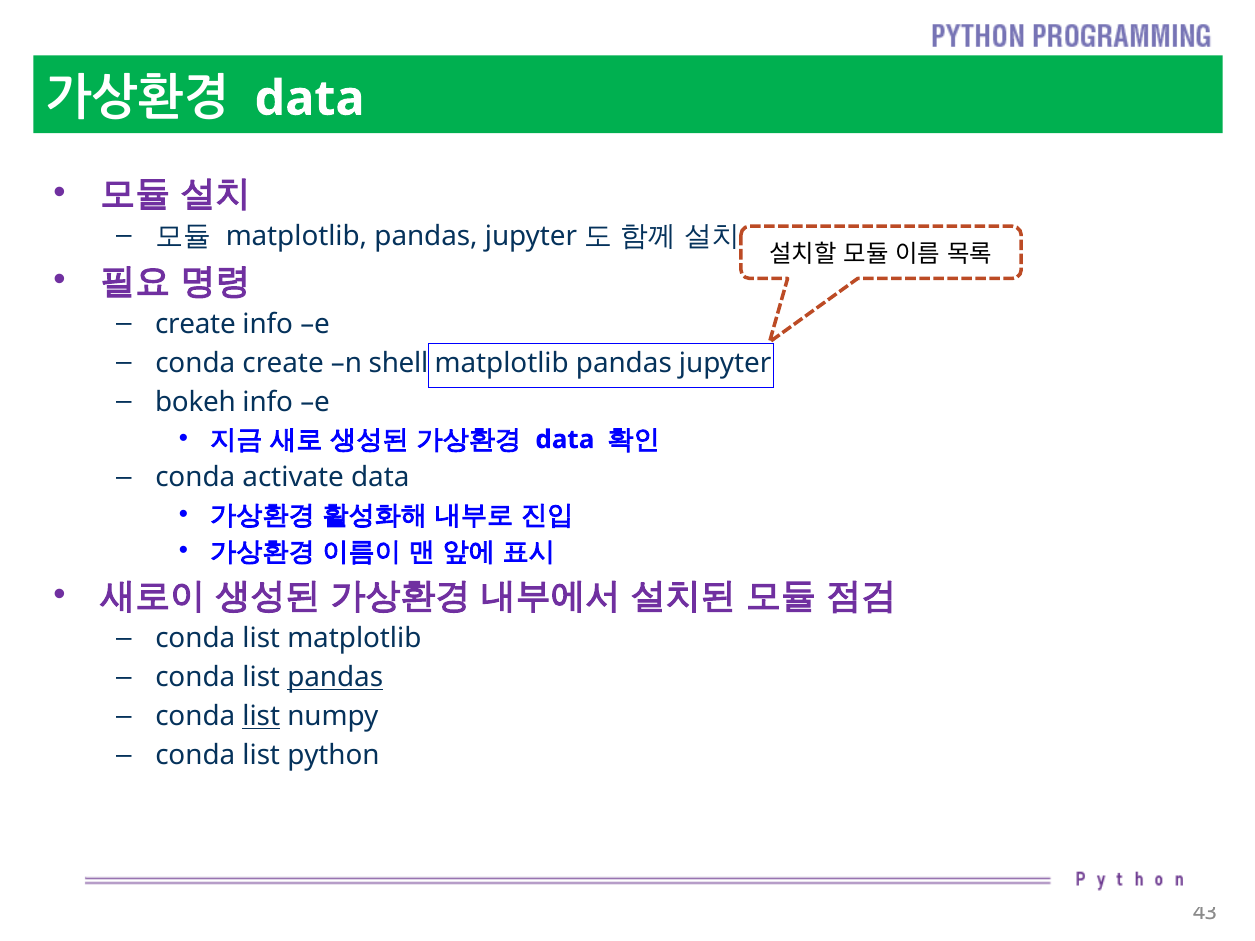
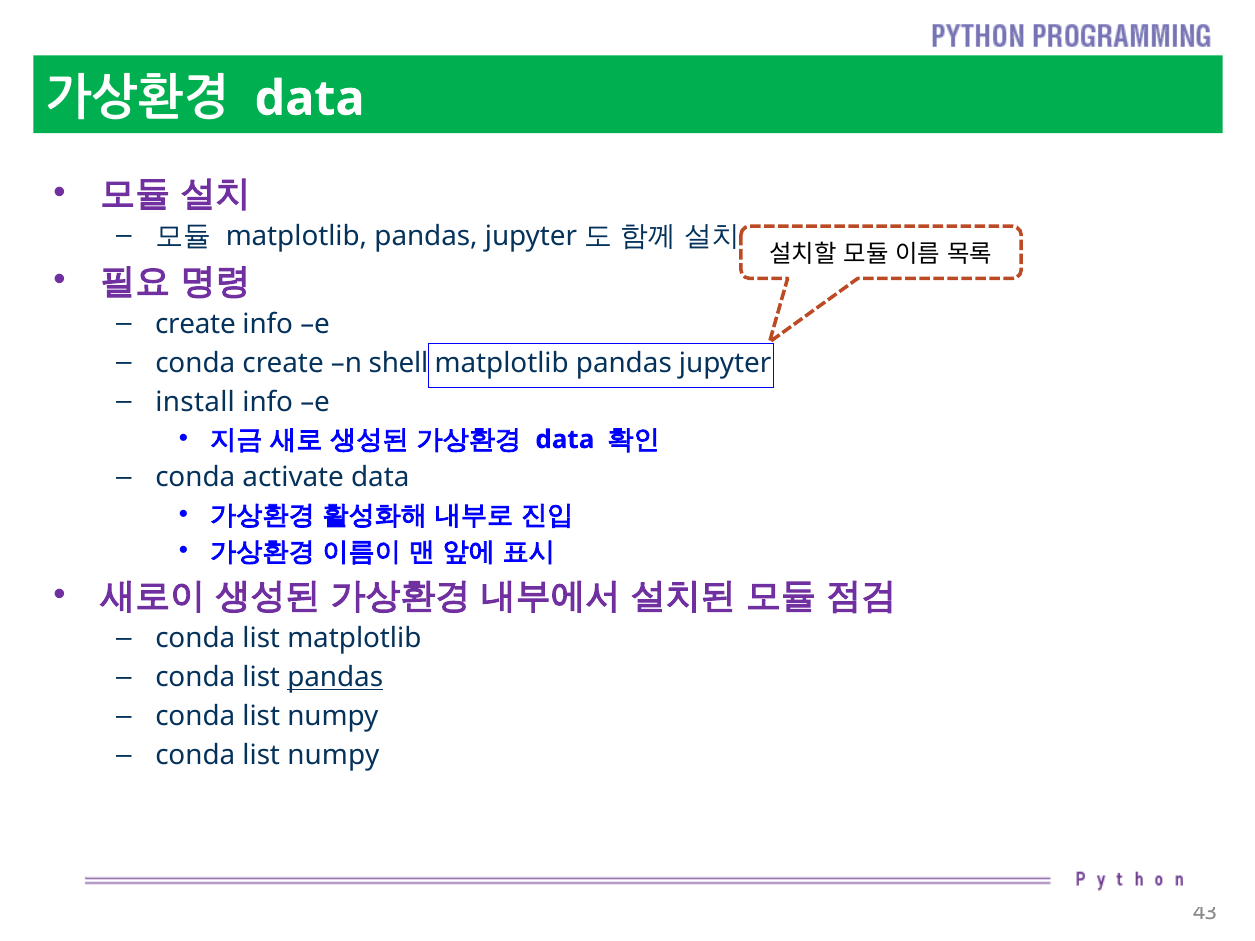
bokeh: bokeh -> install (195, 402)
list underline: present -> none (261, 717)
python: python -> numpy (333, 756)
